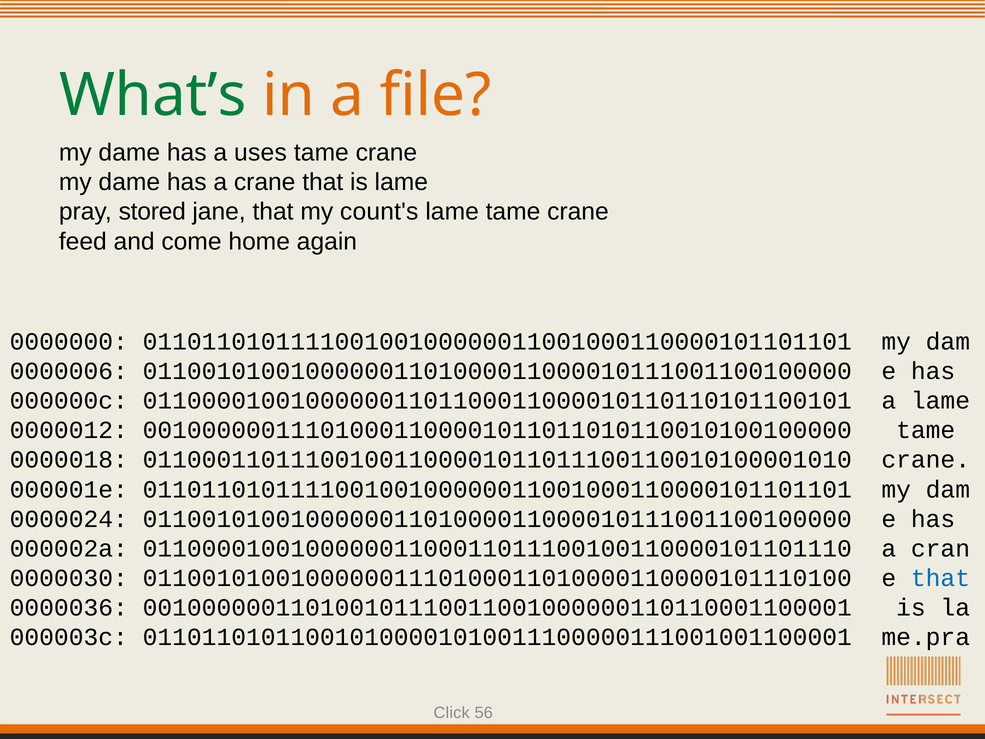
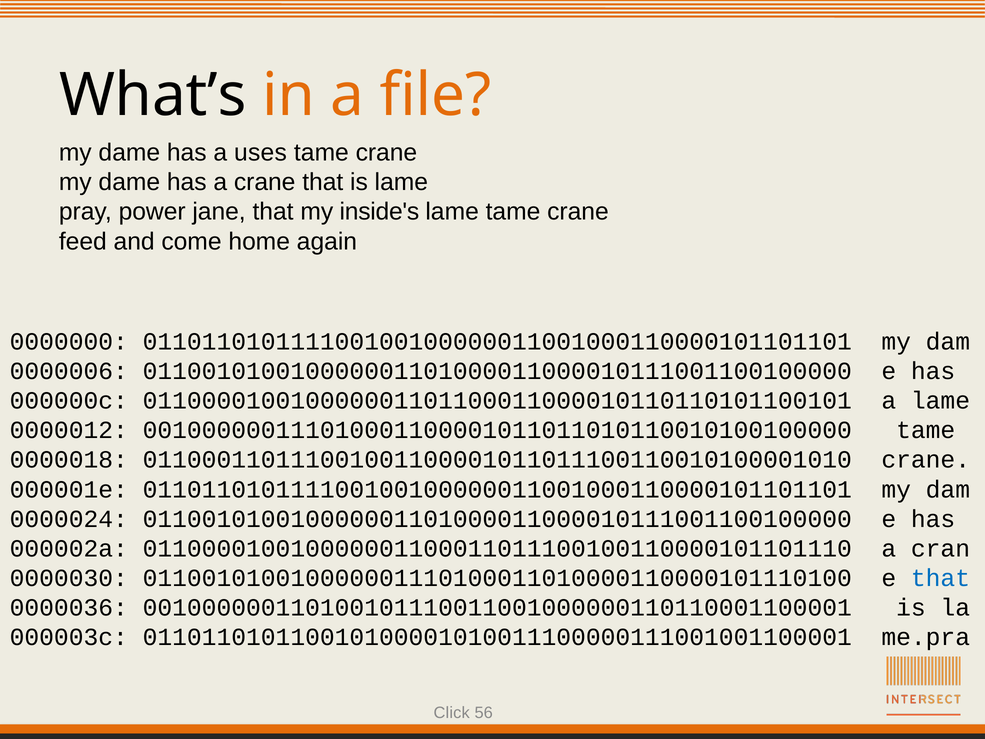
What’s colour: green -> black (153, 95)
stored: stored -> power (152, 212)
count's: count's -> inside's (379, 212)
